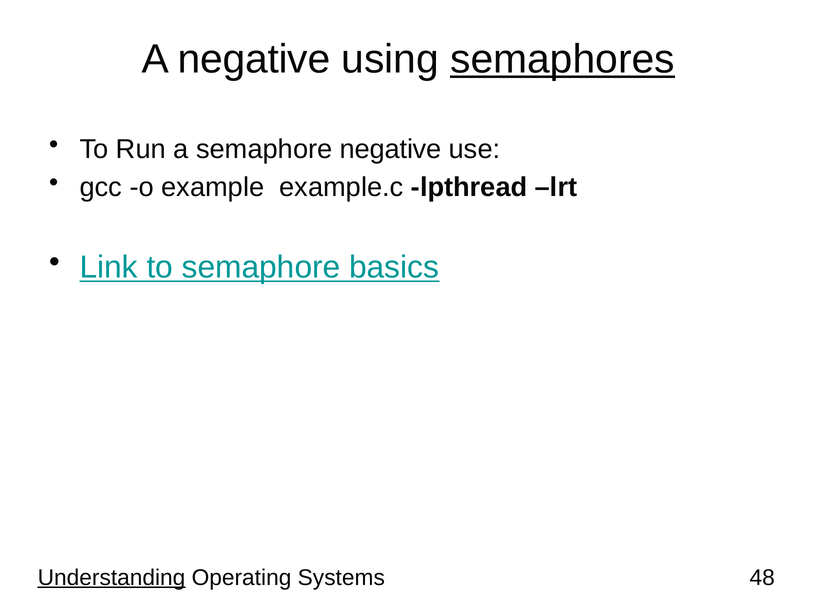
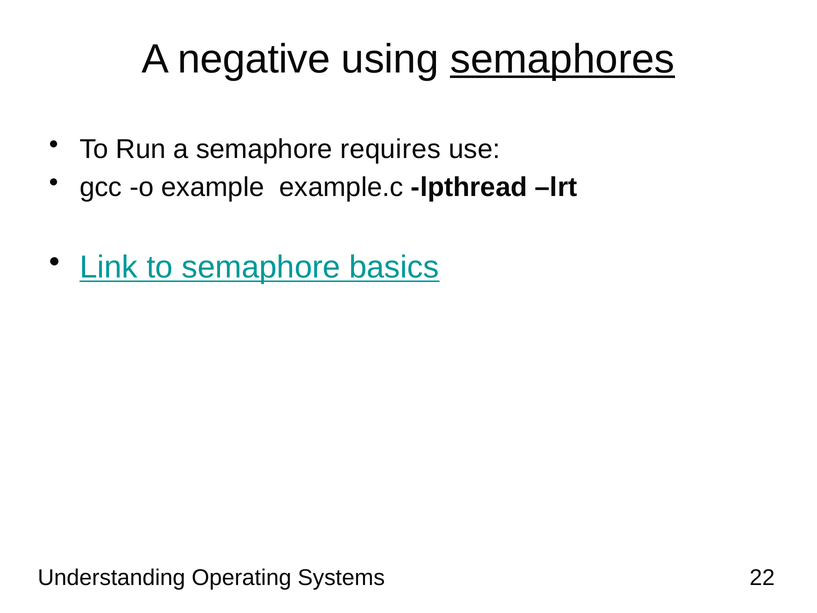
semaphore negative: negative -> requires (390, 149)
Understanding underline: present -> none (112, 577)
48: 48 -> 22 (762, 577)
